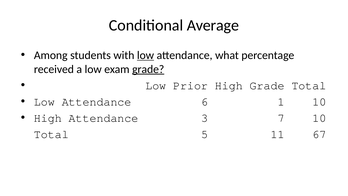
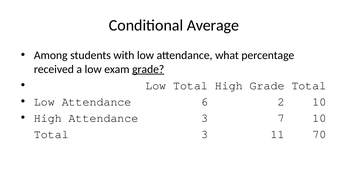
low underline: present -> none (145, 55)
Low Prior: Prior -> Total (191, 85)
1: 1 -> 2 (281, 102)
Total 5: 5 -> 3 (205, 134)
67: 67 -> 70 (319, 134)
